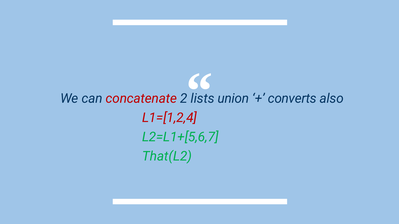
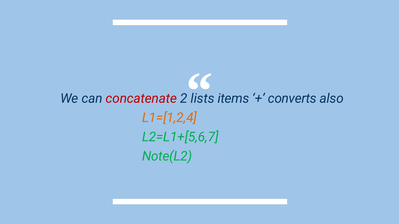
union: union -> items (233, 99)
L1=[1,2,4 colour: red -> orange (169, 118)
That(L2: That(L2 -> Note(L2 (167, 157)
